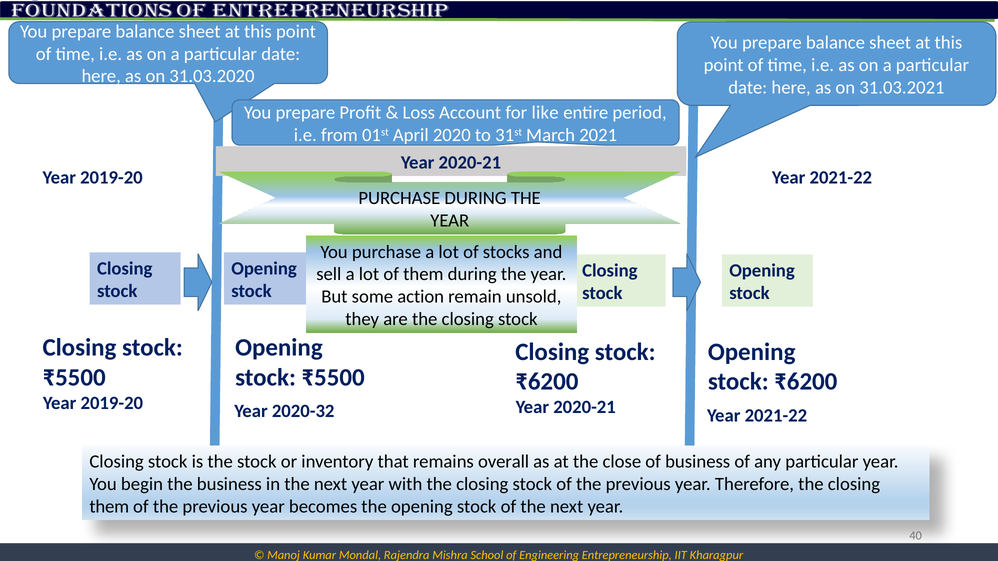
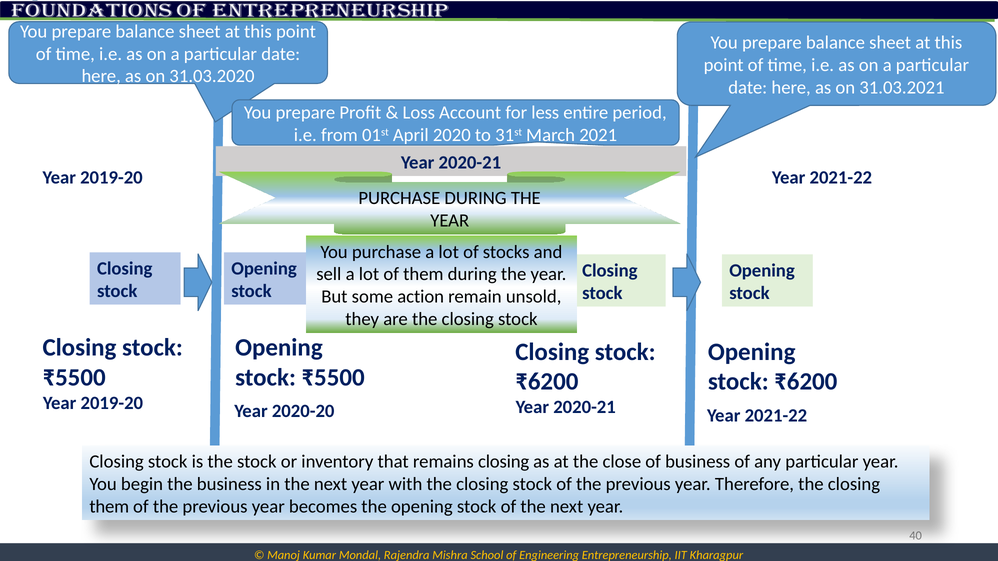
like: like -> less (545, 113)
2020-32: 2020-32 -> 2020-20 (303, 412)
remains overall: overall -> closing (504, 462)
